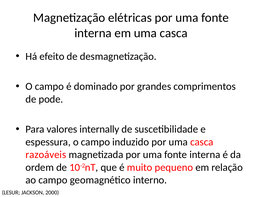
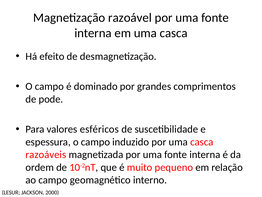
elétricas: elétricas -> razoável (130, 18)
internally: internally -> esféricos (99, 129)
